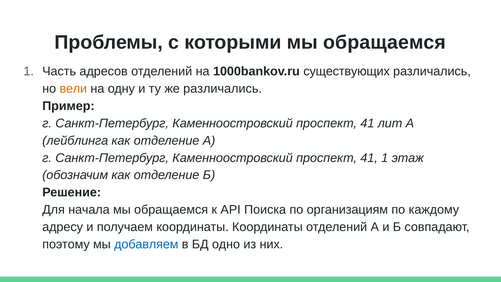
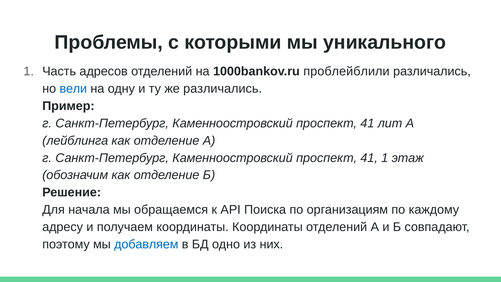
которыми мы обращаемся: обращаемся -> уникального (385, 42)
существующих: существующих -> проблейблили (346, 71)
вели colour: orange -> blue (73, 89)
